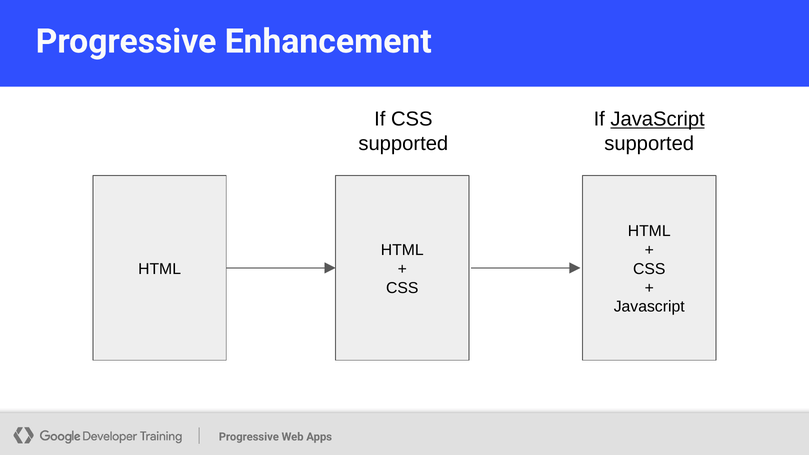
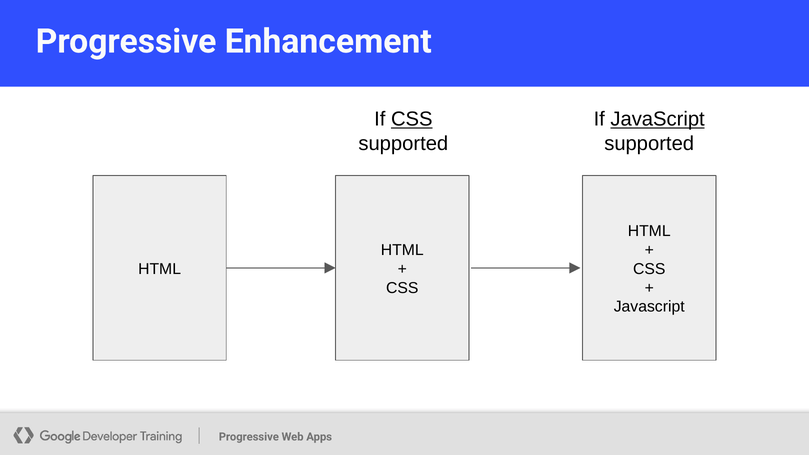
CSS underline: none -> present (412, 119)
